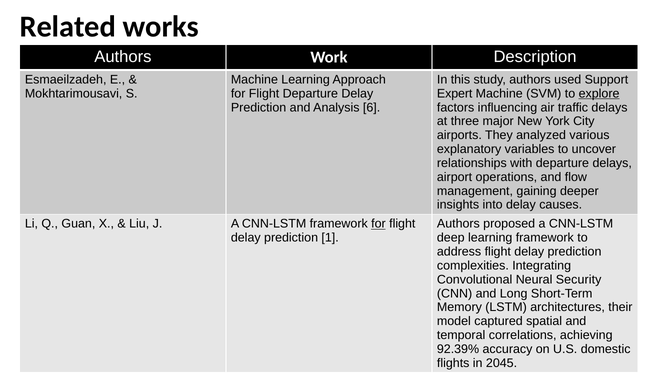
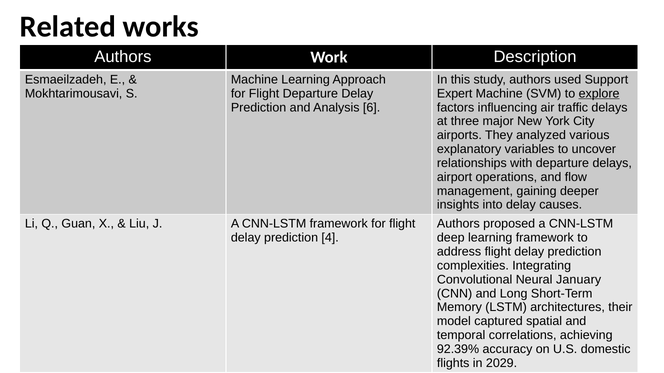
for underline: present -> none (378, 224)
1: 1 -> 4 (330, 238)
Security: Security -> January (579, 280)
2045: 2045 -> 2029 (502, 364)
